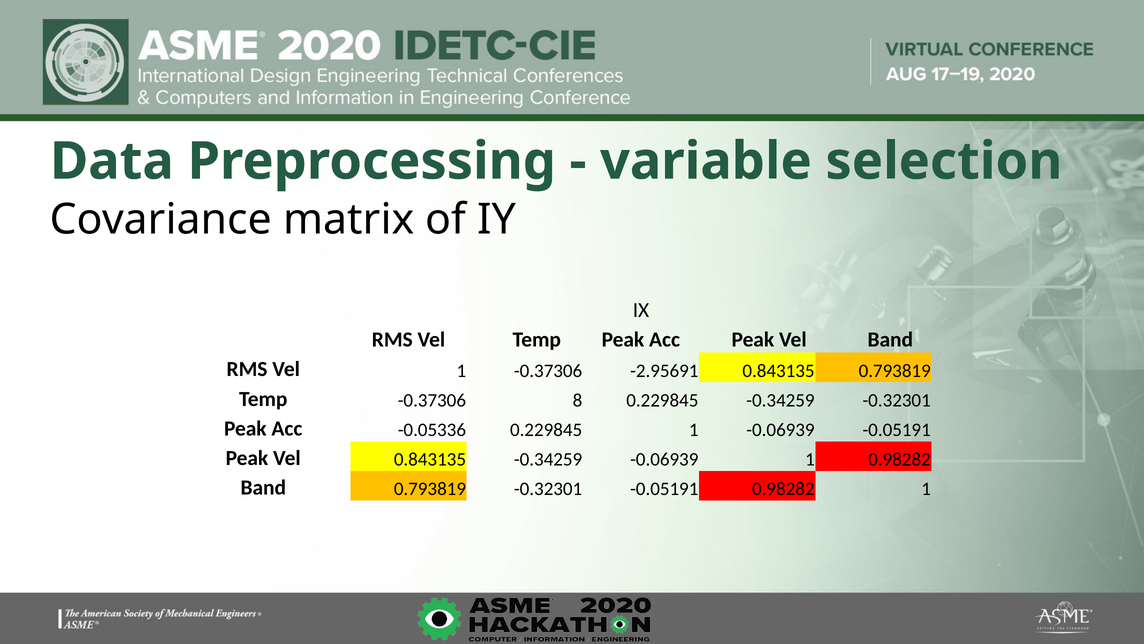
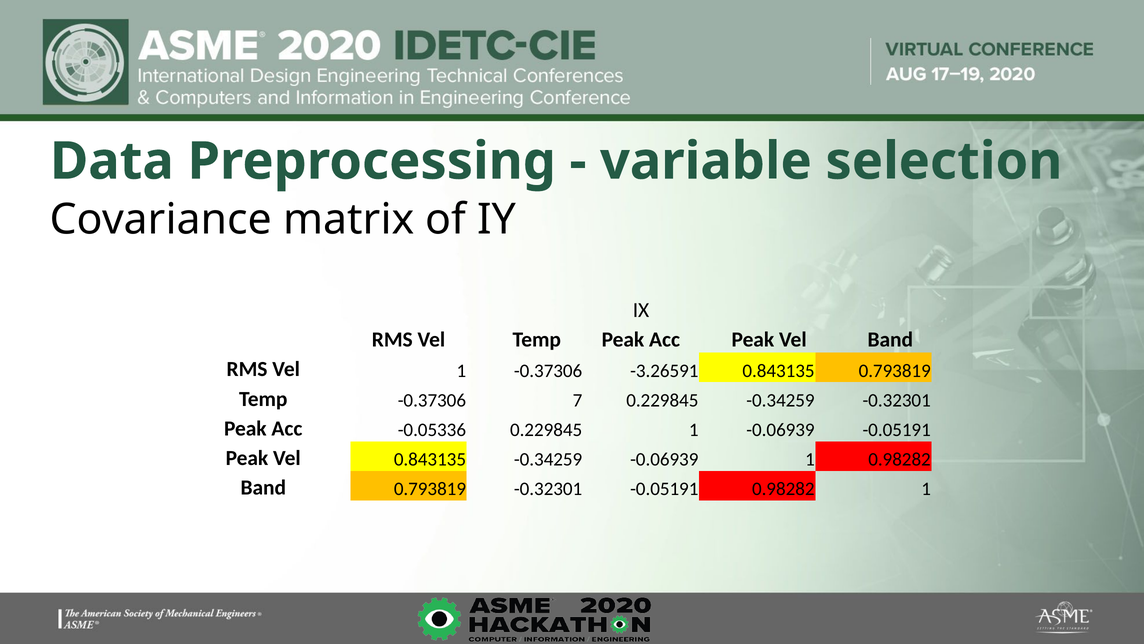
-2.95691: -2.95691 -> -3.26591 (664, 371)
8: 8 -> 7 (578, 400)
